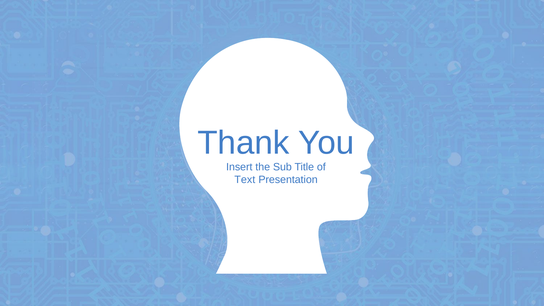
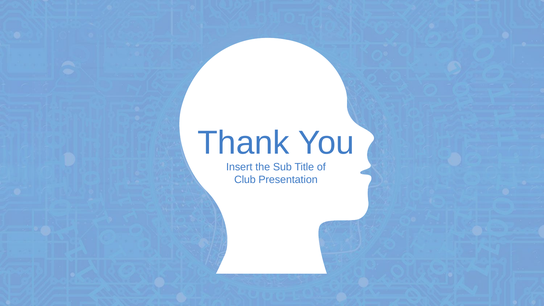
Text: Text -> Club (245, 180)
